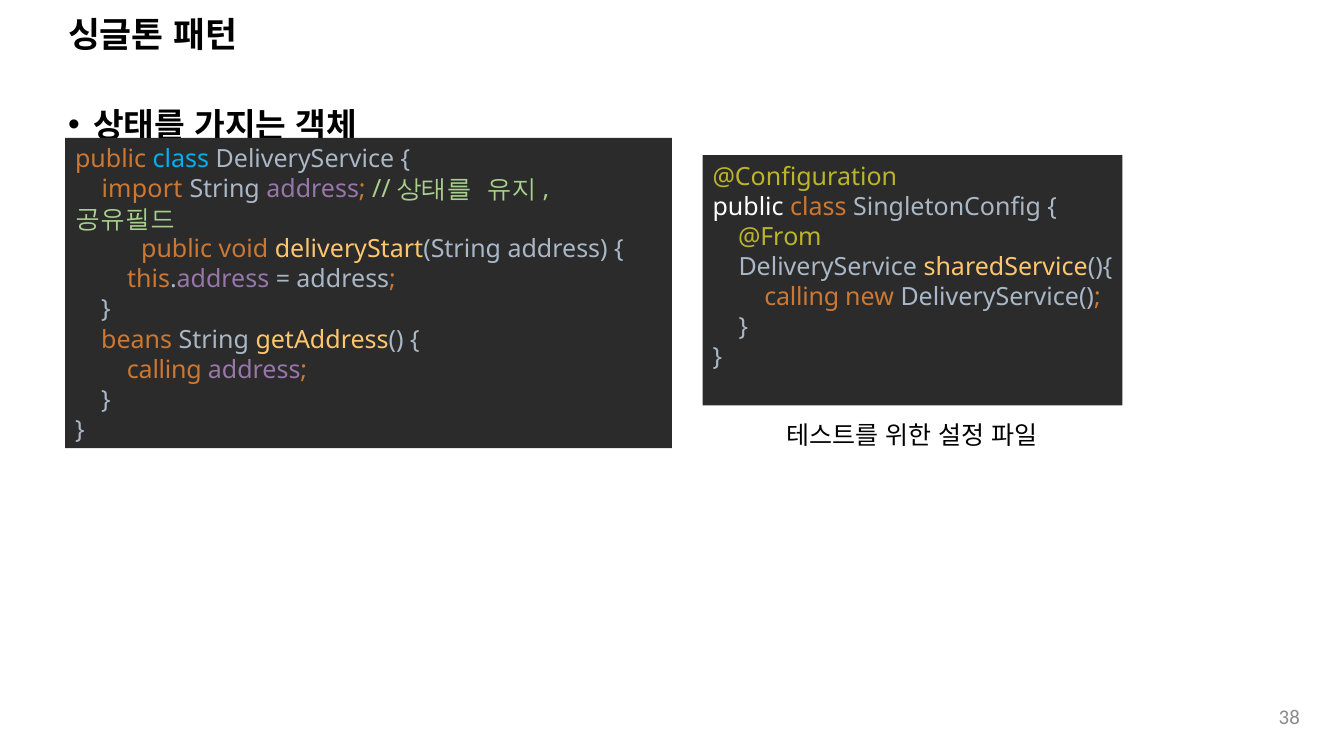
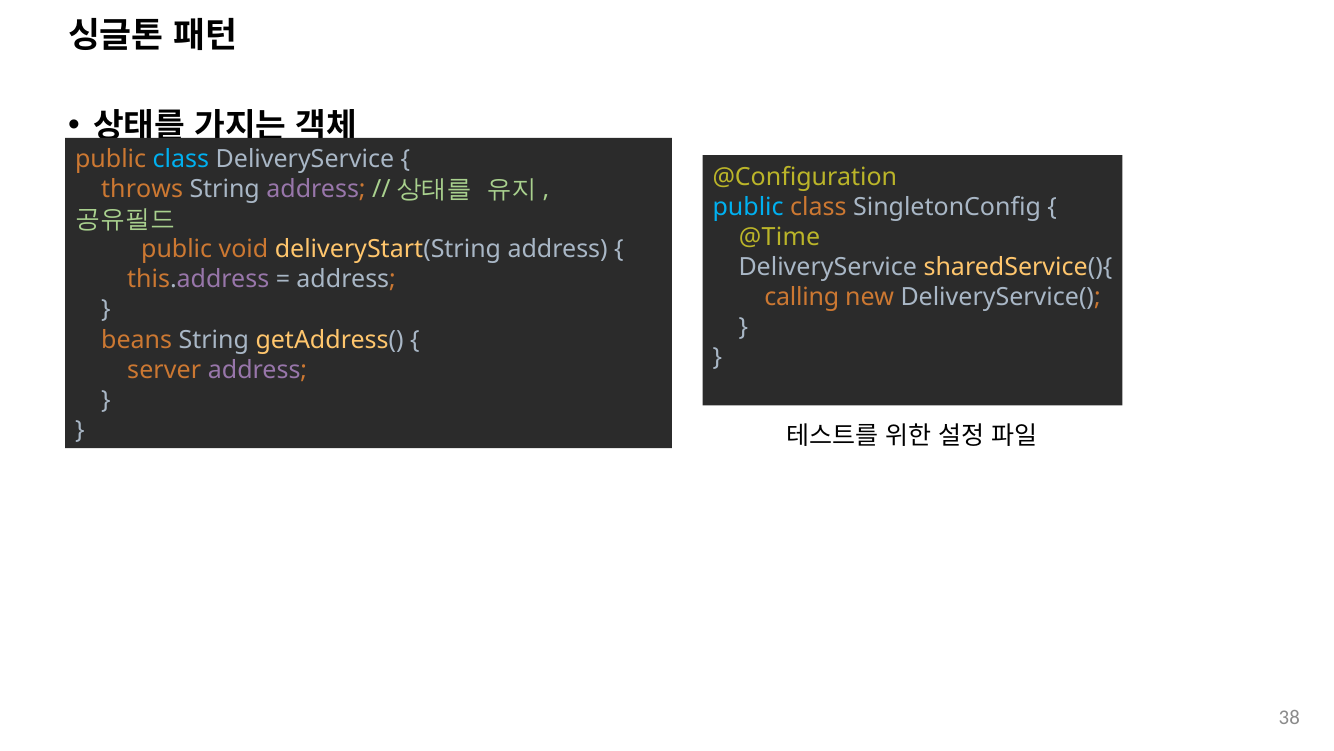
import: import -> throws (142, 189)
public colour: white -> light blue (748, 207)
@From: @From -> @Time (780, 237)
calling: calling -> server (164, 369)
